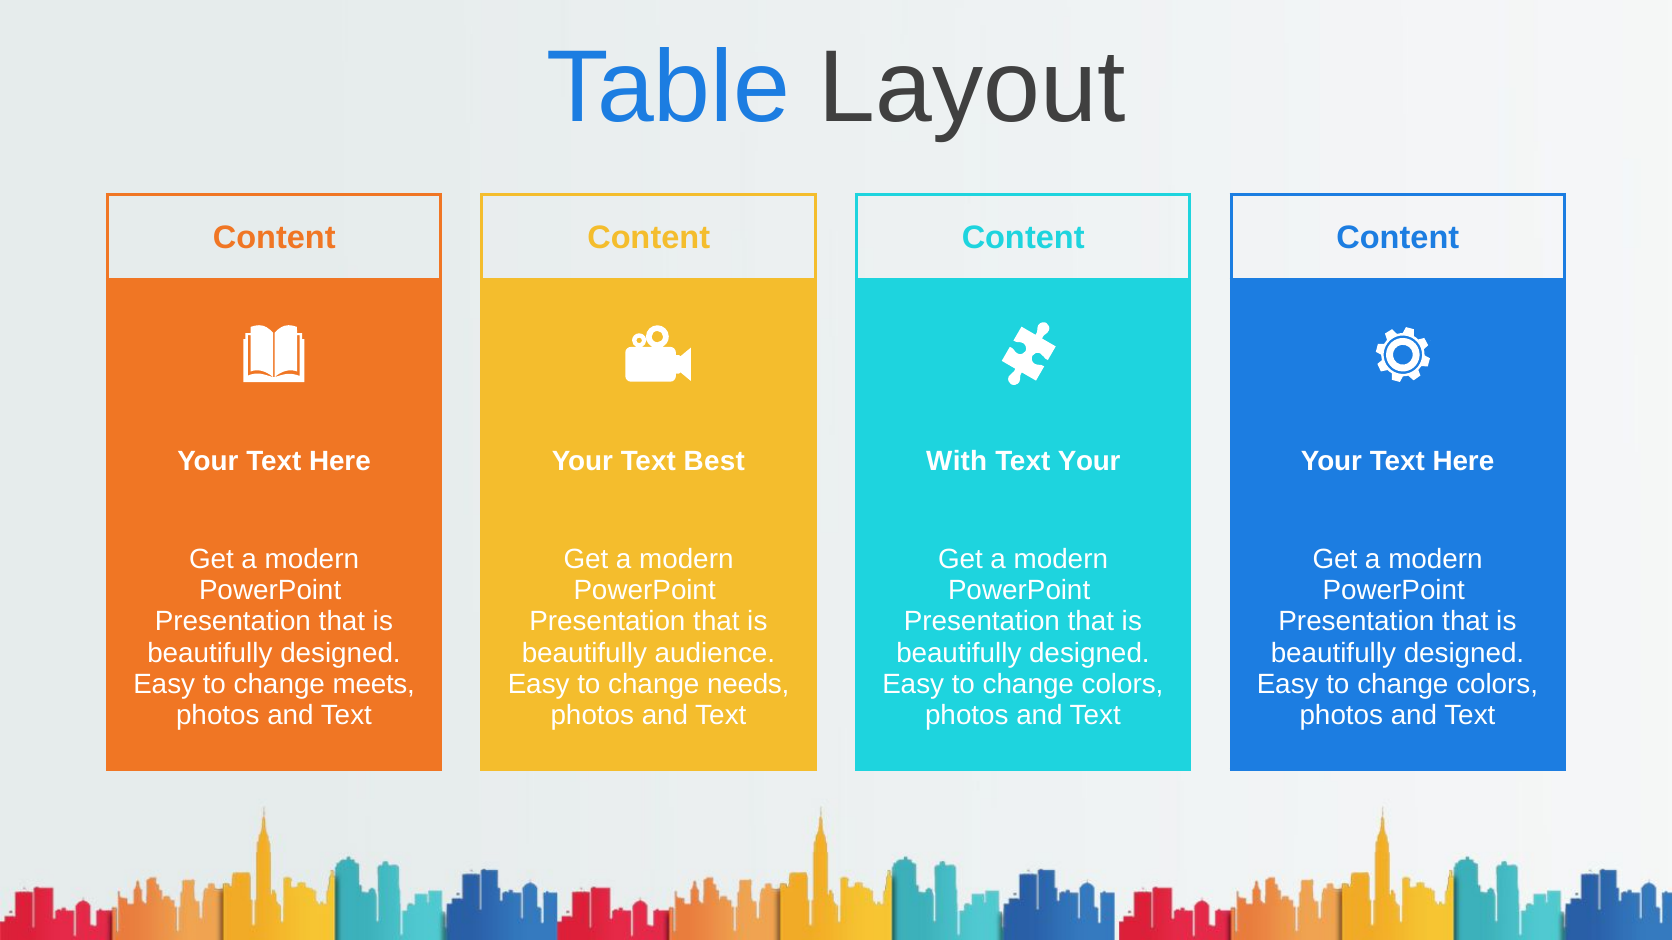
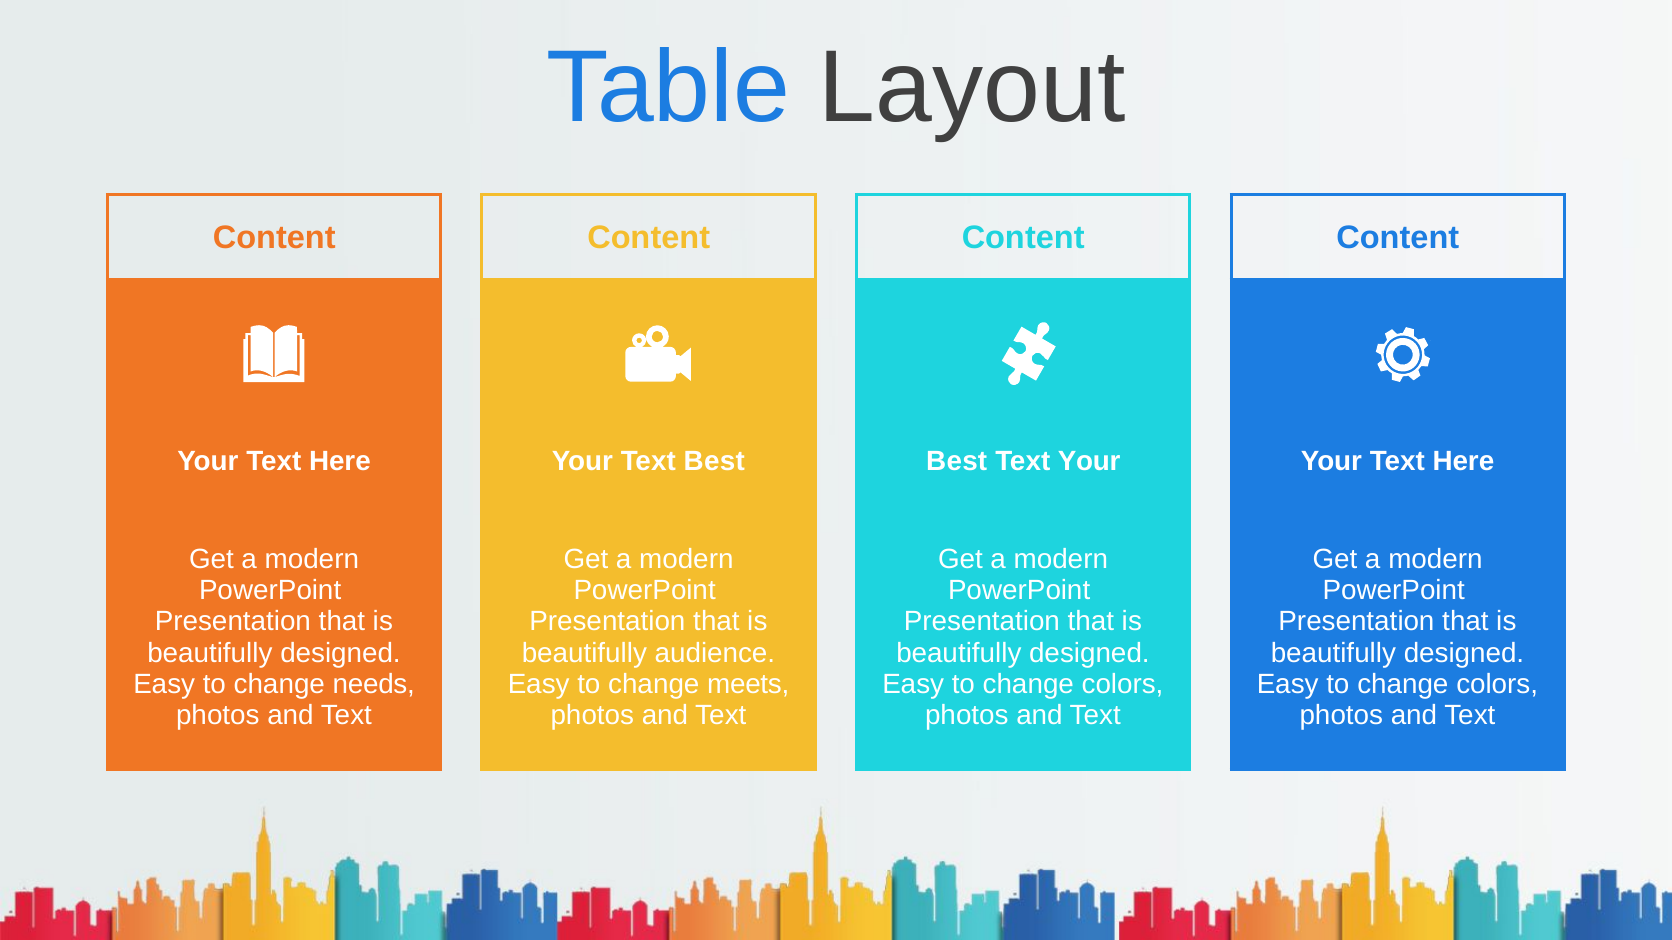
With: With -> Best (957, 462)
meets: meets -> needs (374, 684)
needs: needs -> meets (748, 684)
